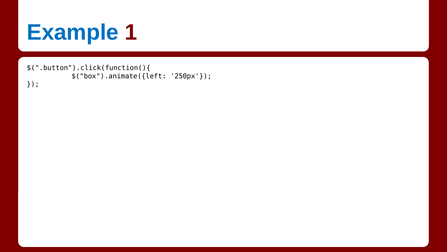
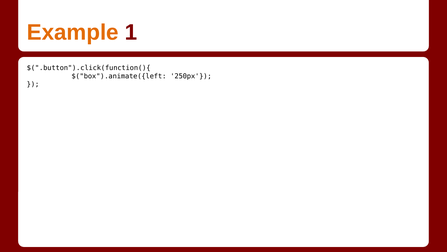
Example colour: blue -> orange (73, 32)
